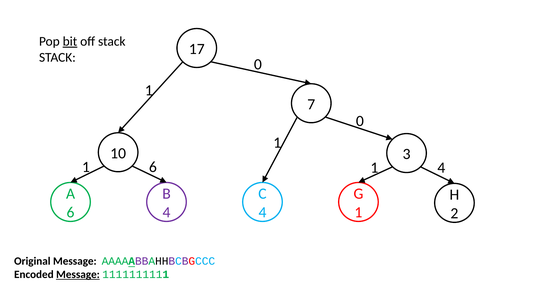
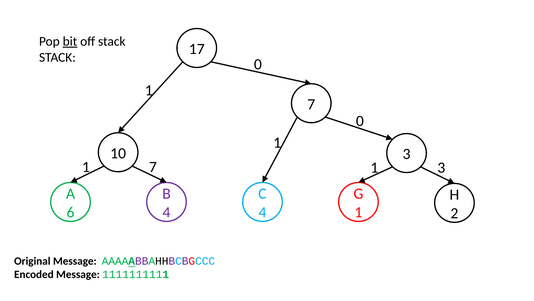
1 6: 6 -> 7 (153, 167)
1 4: 4 -> 3 (441, 167)
Message underline: present -> none (78, 274)
